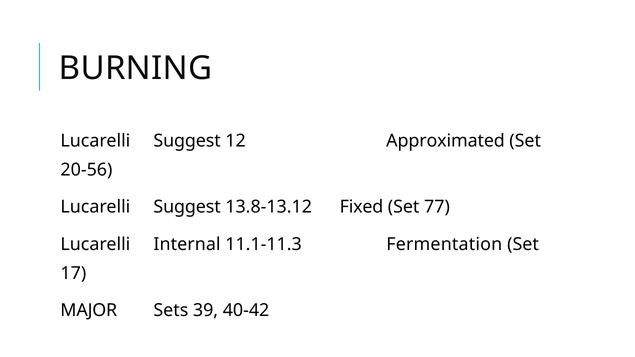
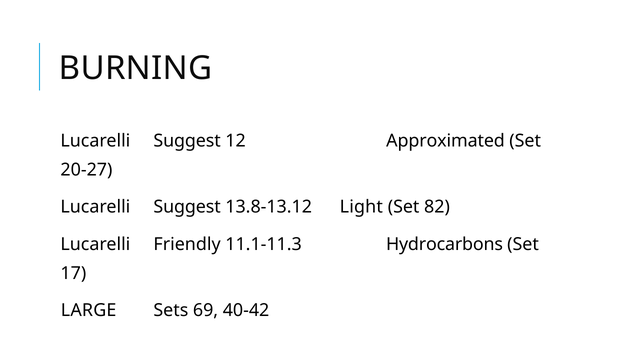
20-56: 20-56 -> 20-27 (86, 170)
Fixed: Fixed -> Light (361, 207)
77: 77 -> 82 (437, 207)
Internal: Internal -> Friendly (187, 244)
Fermentation: Fermentation -> Hydrocarbons (444, 244)
MAJOR: MAJOR -> LARGE (89, 311)
39: 39 -> 69 (206, 311)
